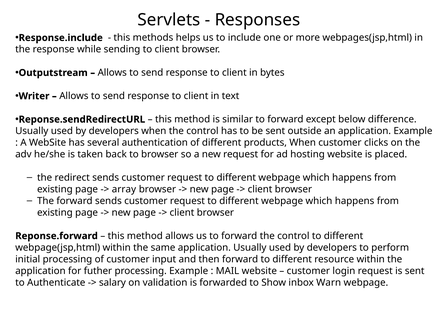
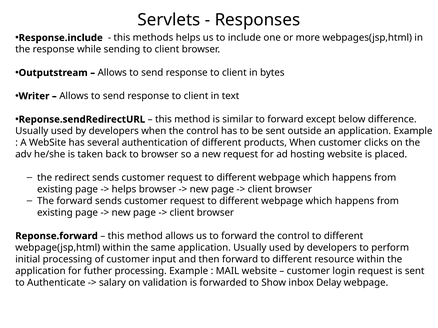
array: array -> helps (124, 190)
Warn: Warn -> Delay (329, 283)
